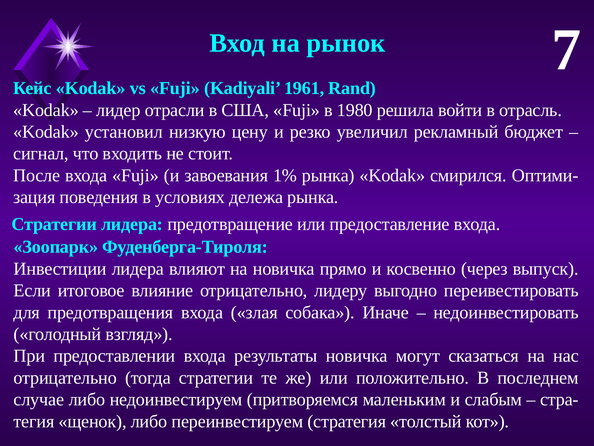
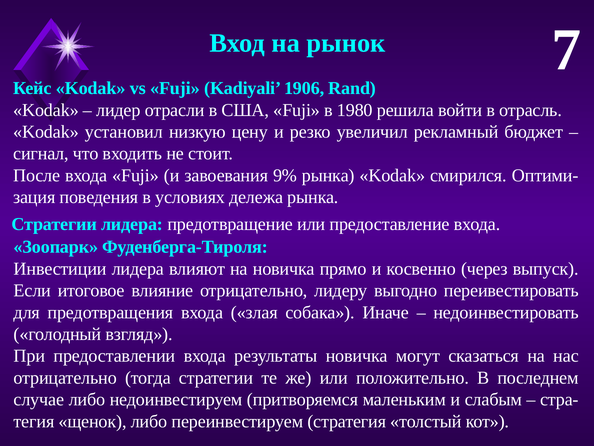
1961: 1961 -> 1906 (304, 88)
1%: 1% -> 9% (285, 175)
